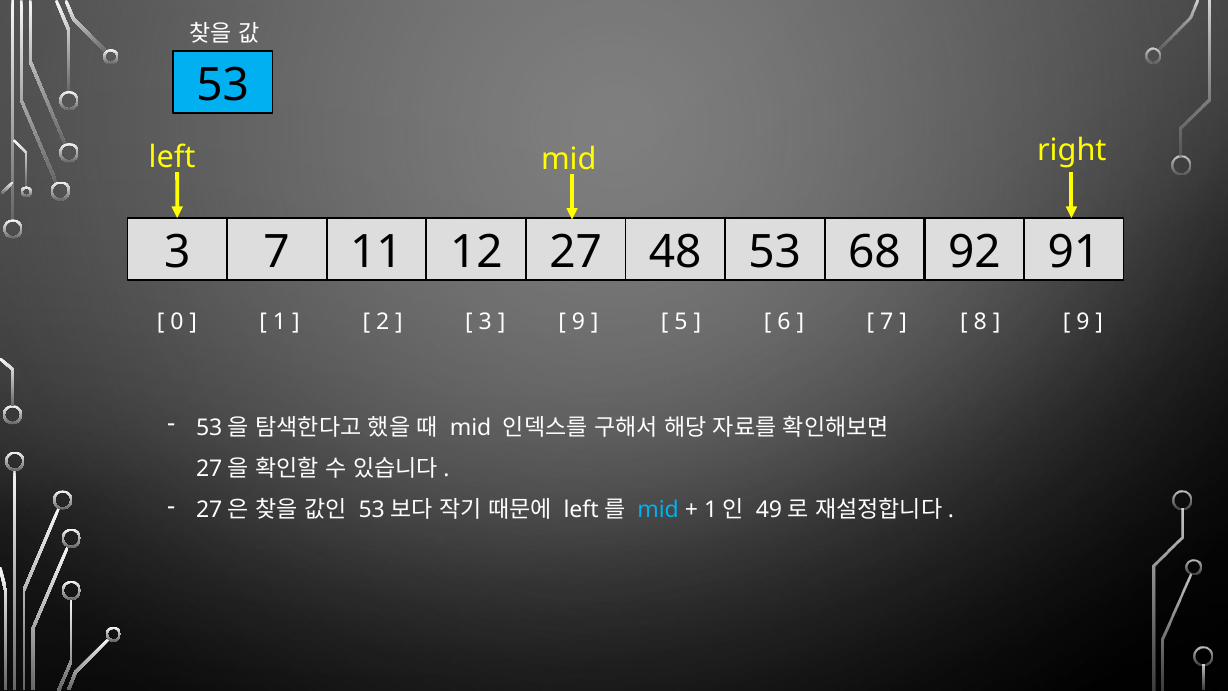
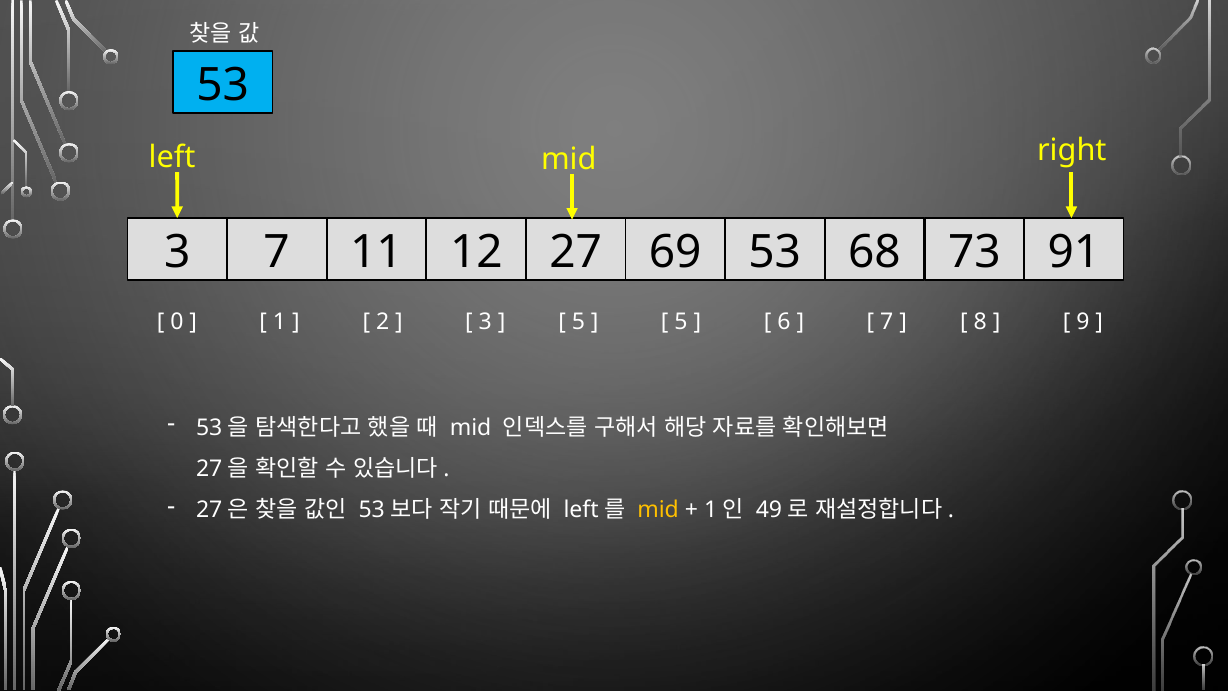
48: 48 -> 69 (675, 252)
92: 92 -> 73 (974, 252)
9: 9 -> 5 (578, 321)
mid colour: light blue -> yellow (658, 510)
